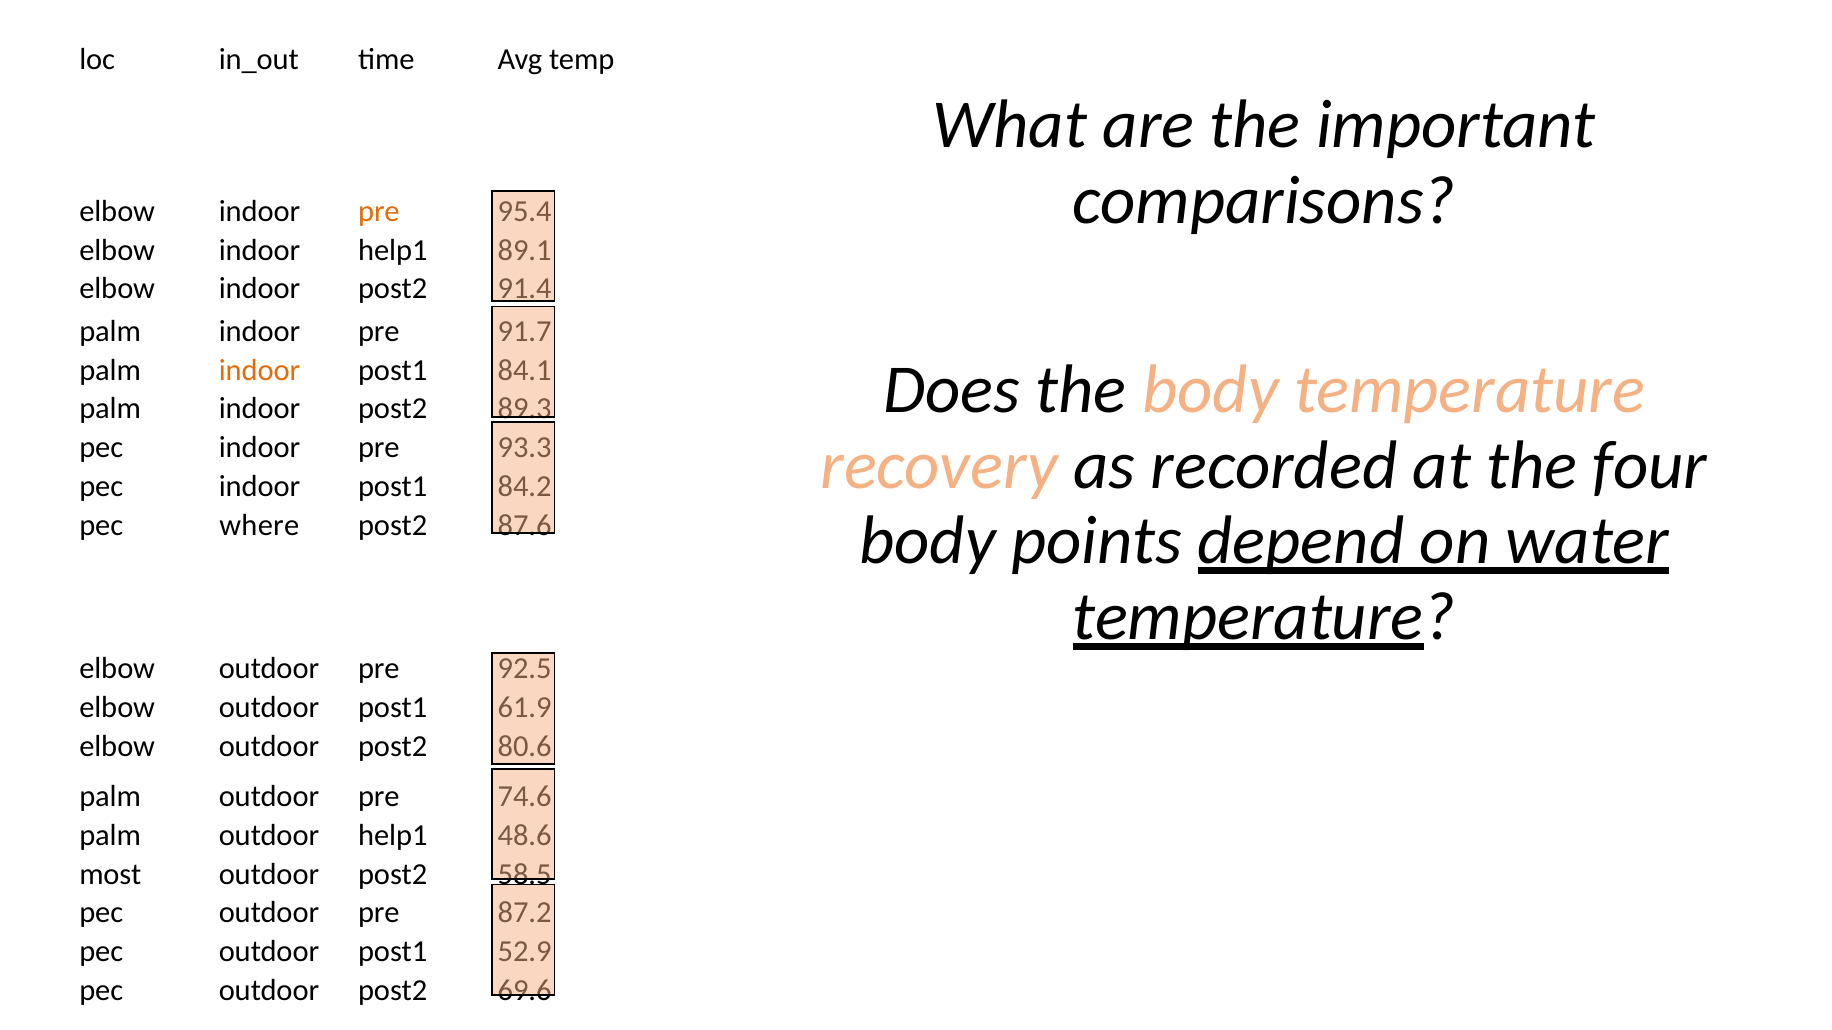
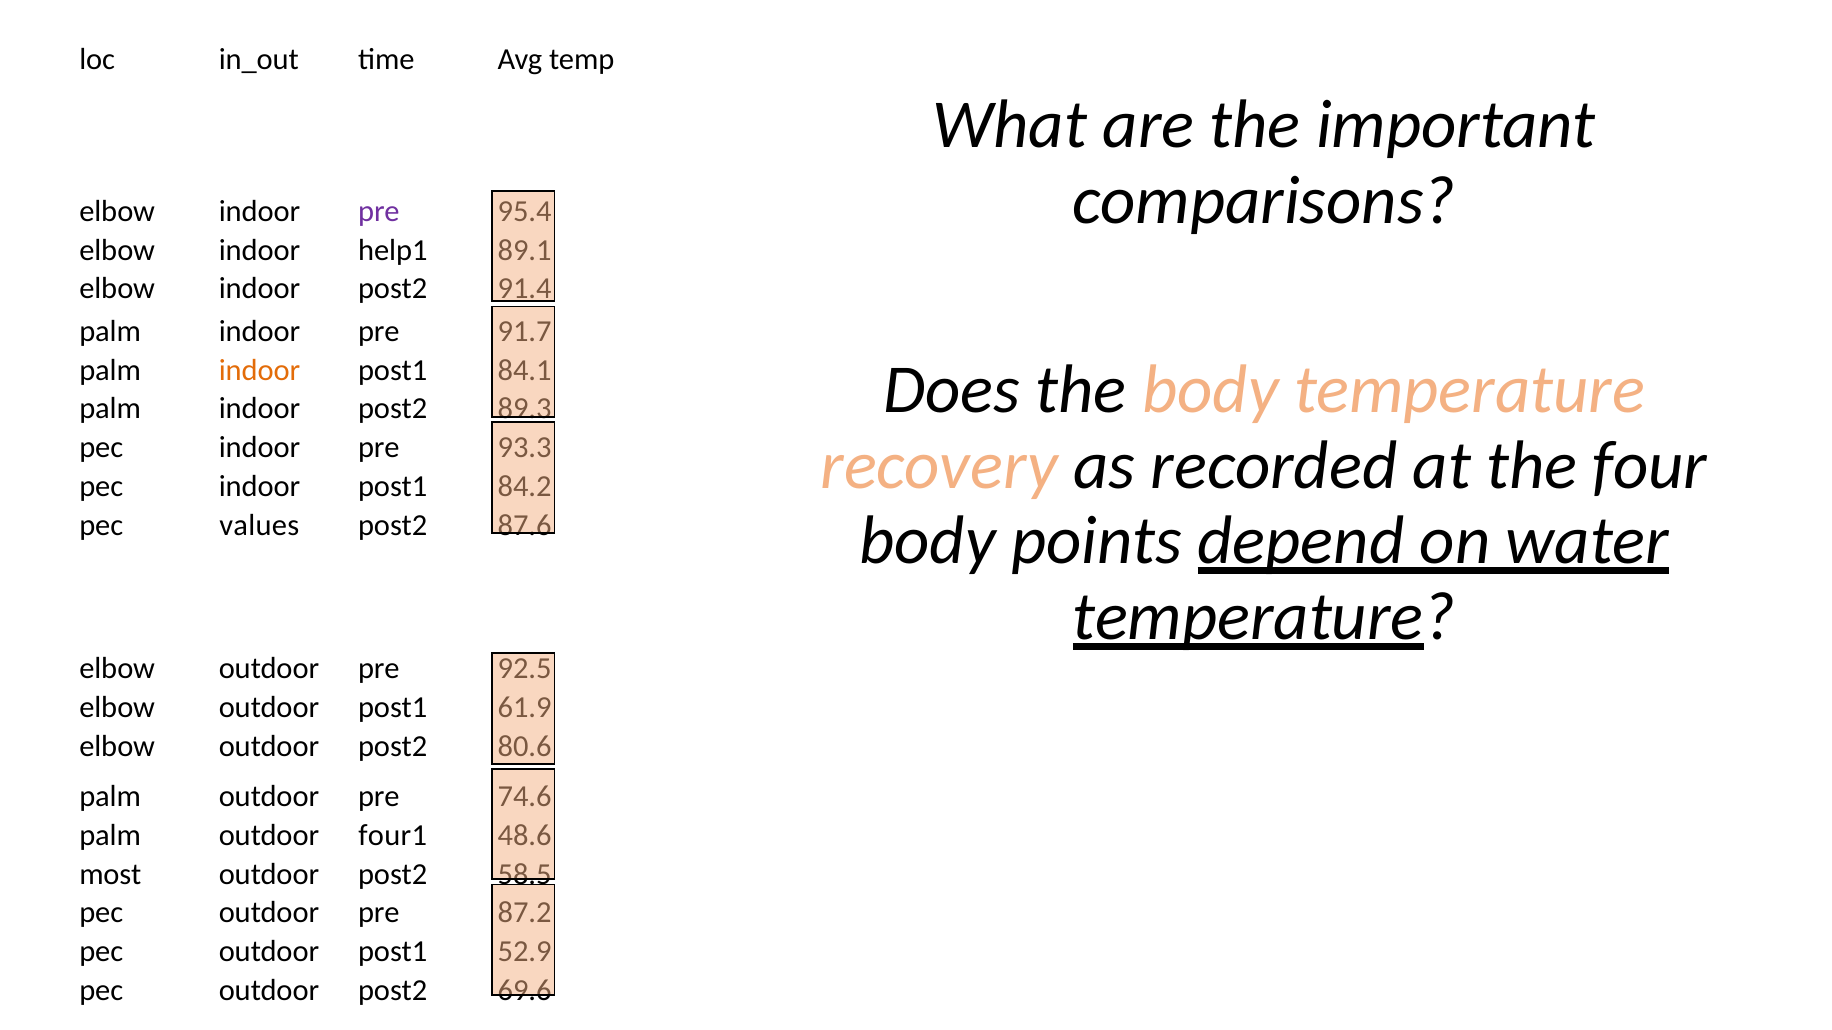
pre colour: orange -> purple (379, 212)
where: where -> values (259, 525)
outdoor help1: help1 -> four1 (393, 836)
